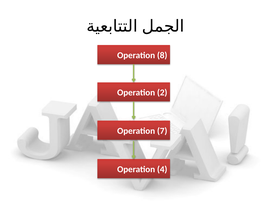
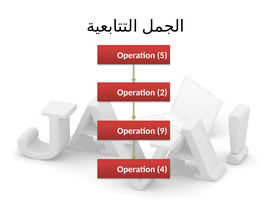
8: 8 -> 5 (162, 55)
7: 7 -> 9 (162, 131)
